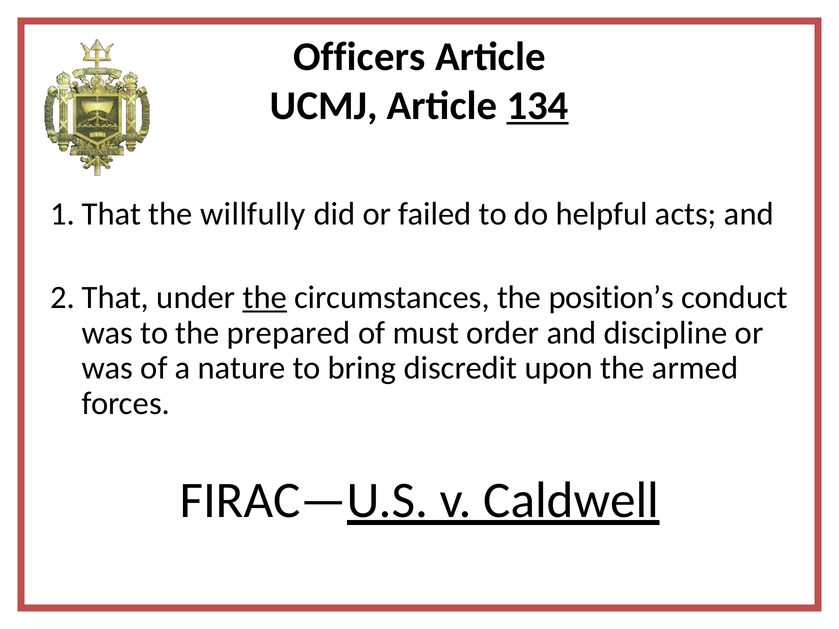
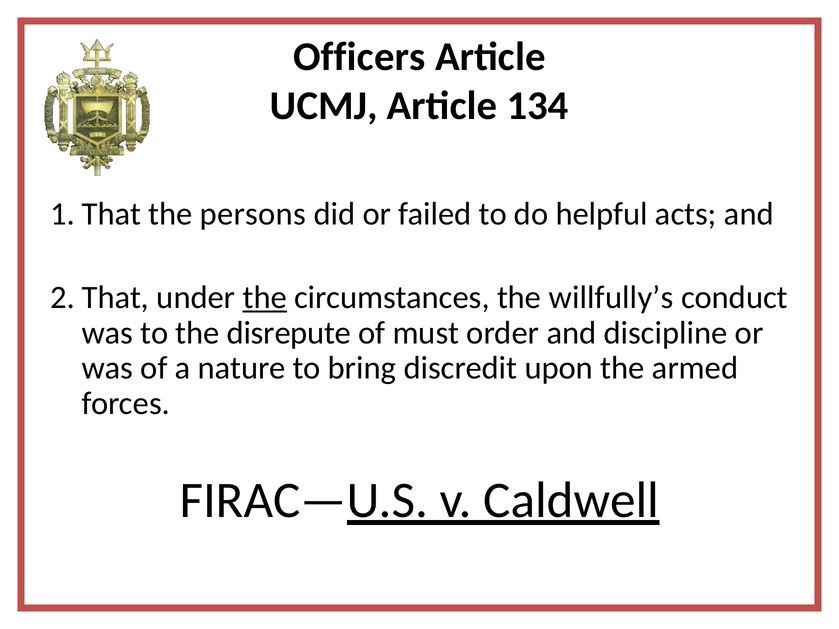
134 underline: present -> none (538, 106)
willfully: willfully -> persons (253, 214)
position’s: position’s -> willfully’s (611, 298)
prepared: prepared -> disrepute (289, 333)
